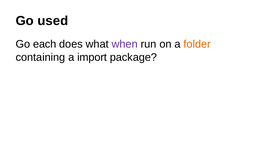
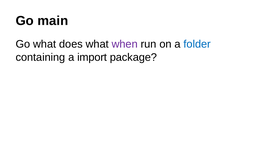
used: used -> main (53, 21)
Go each: each -> what (45, 44)
folder colour: orange -> blue (197, 44)
